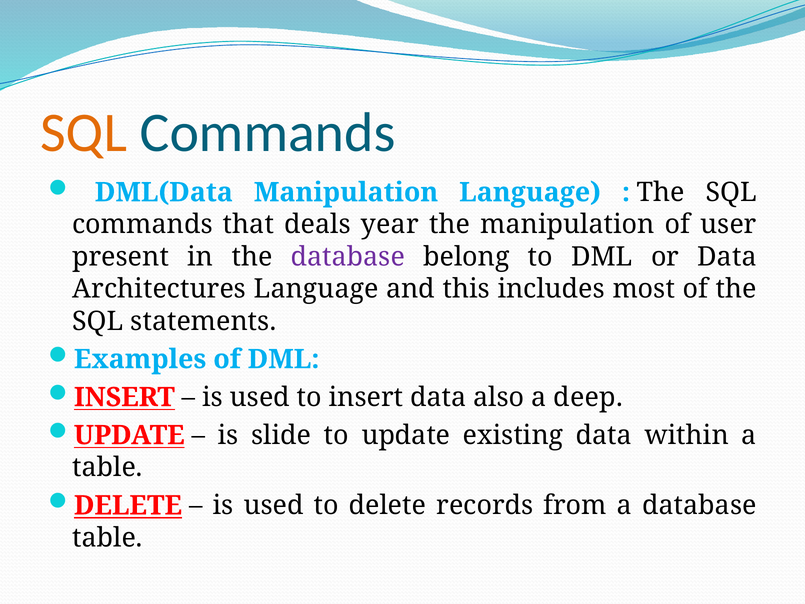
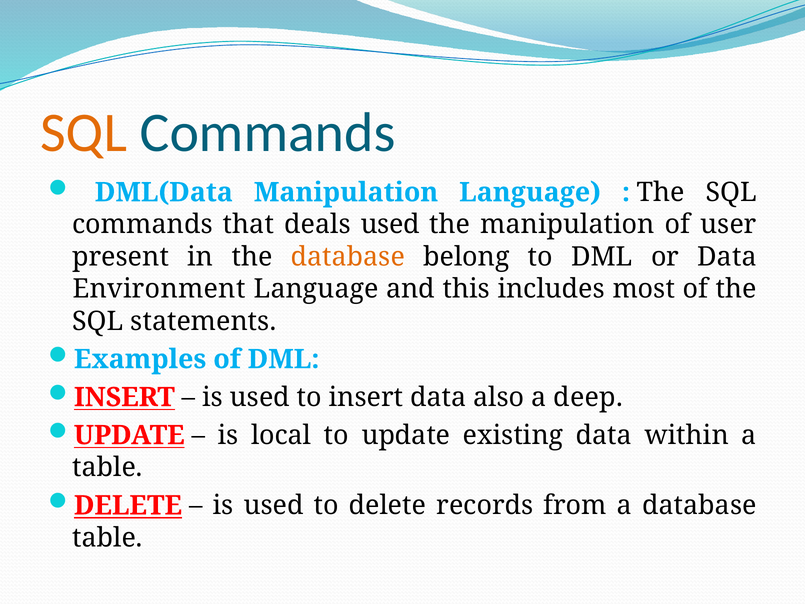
deals year: year -> used (390, 225)
database colour: purple -> orange (348, 257)
Architectures: Architectures -> Environment (159, 289)
slide: slide -> local (281, 435)
